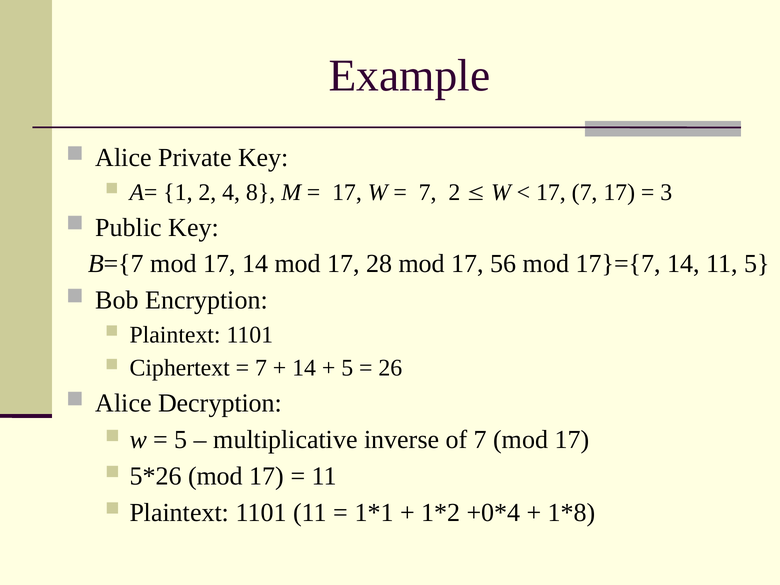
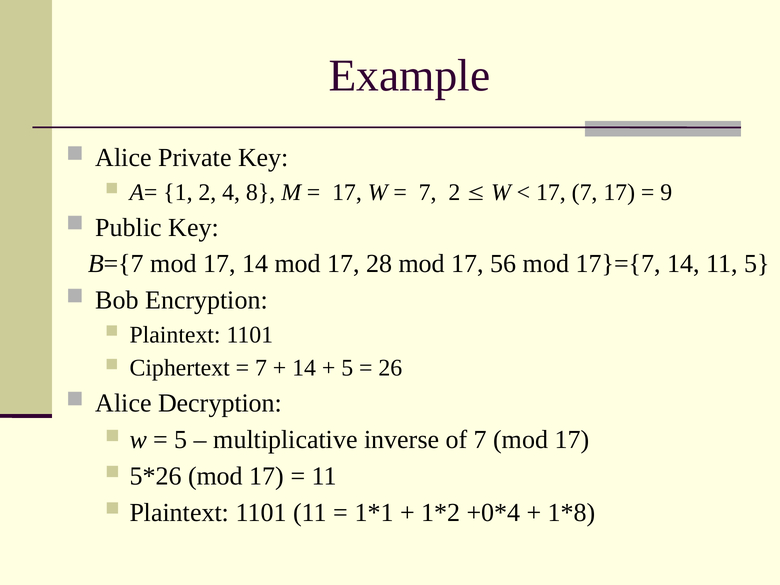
3: 3 -> 9 (666, 192)
